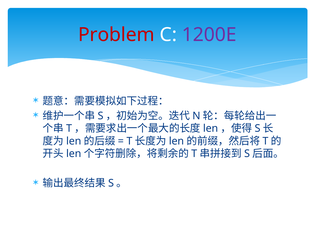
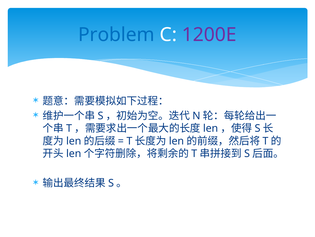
Problem colour: red -> blue (116, 35)
